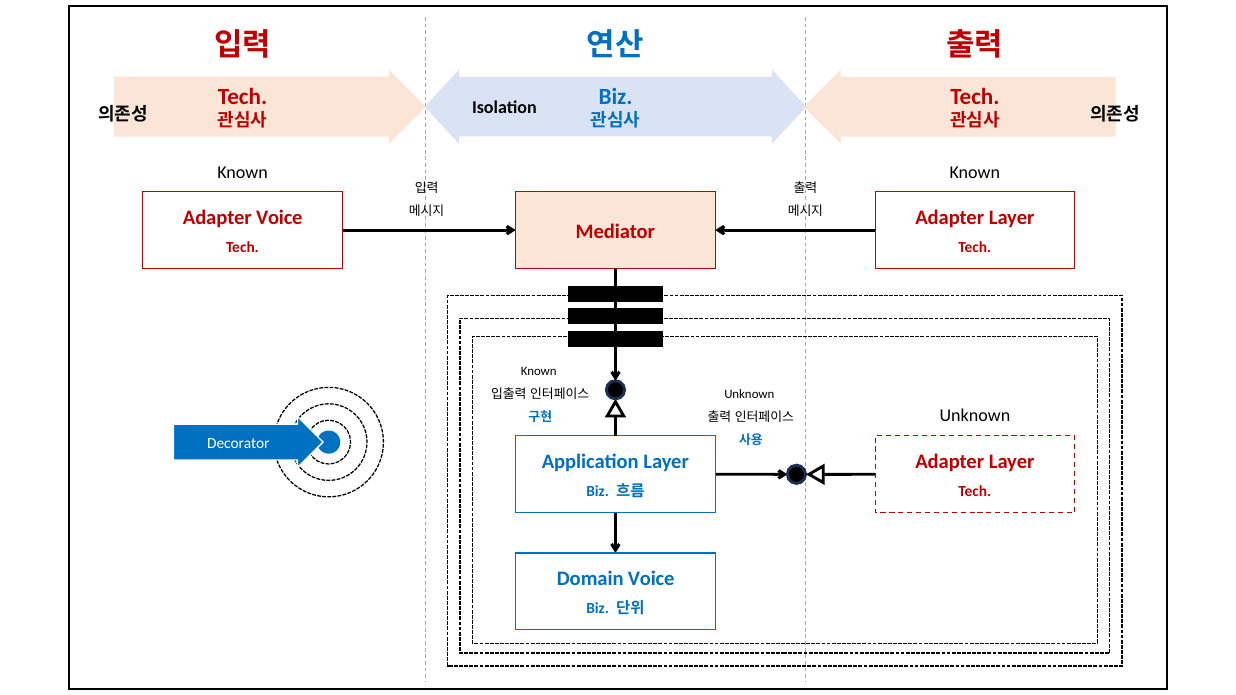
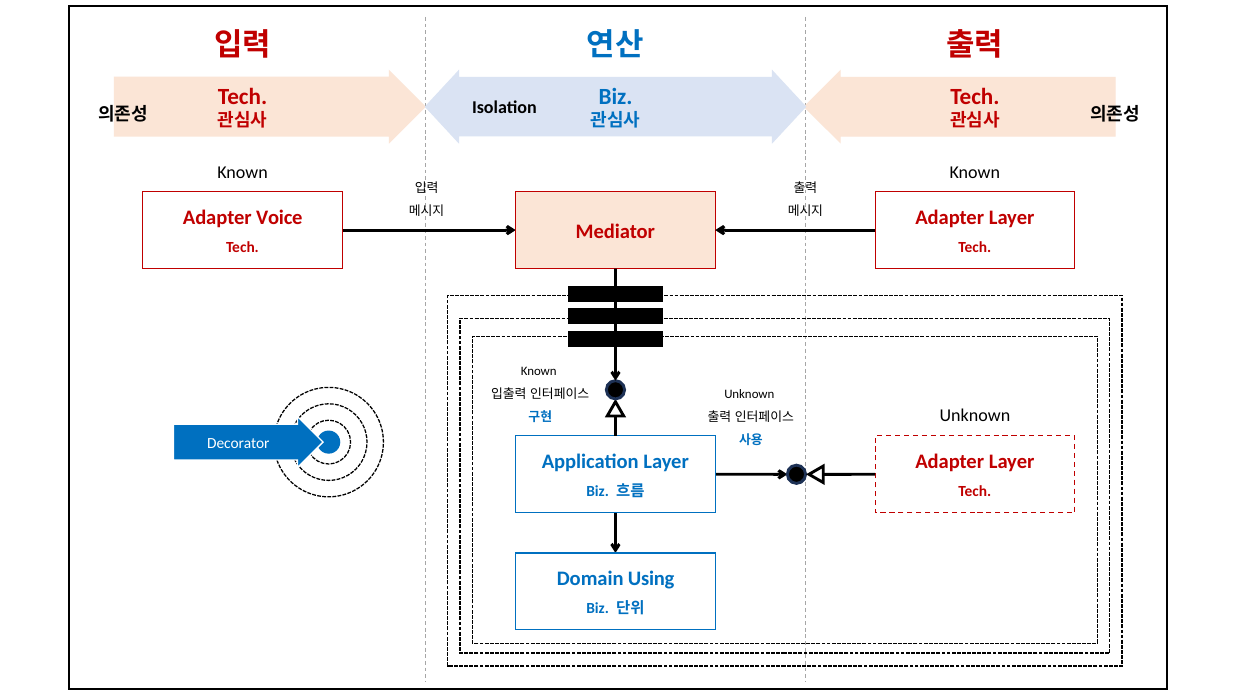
Domain Voice: Voice -> Using (651, 579)
